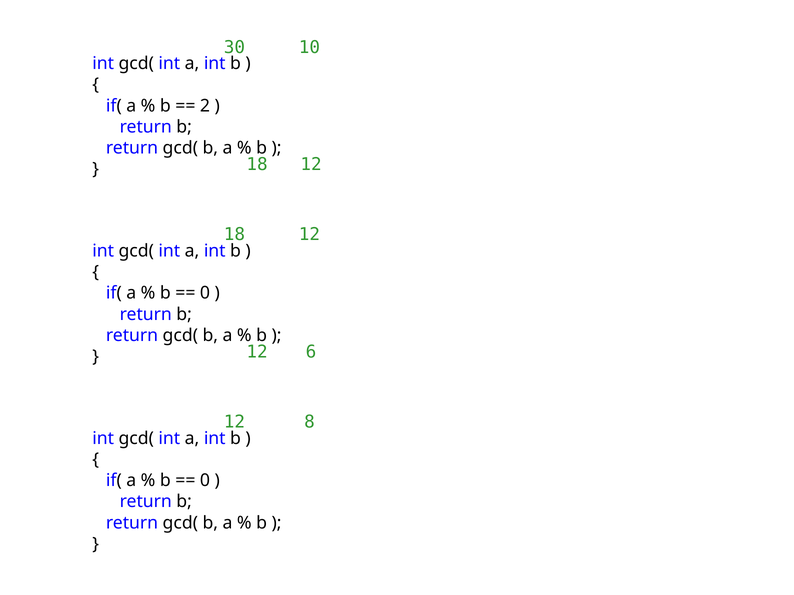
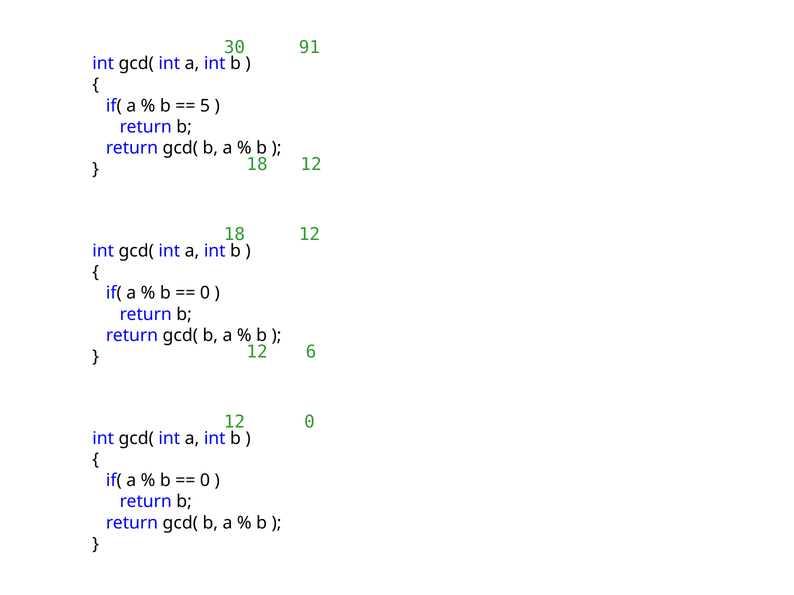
10: 10 -> 91 (309, 47)
2: 2 -> 5 (205, 106)
12 8: 8 -> 0 (309, 422)
